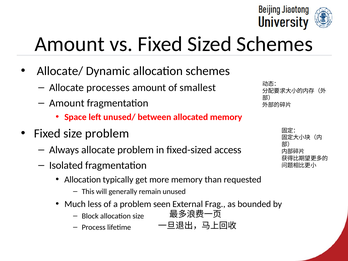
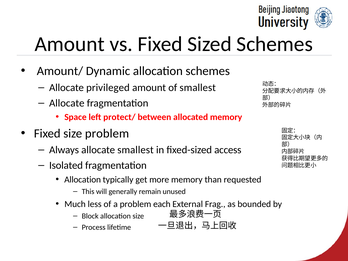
Allocate/: Allocate/ -> Amount/ (60, 71)
processes: processes -> privileged (108, 88)
Amount: Amount -> Allocate (67, 103)
unused/: unused/ -> protect/ (119, 117)
allocate problem: problem -> smallest (135, 150)
seen: seen -> each (162, 204)
